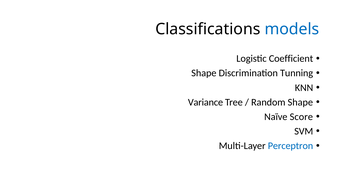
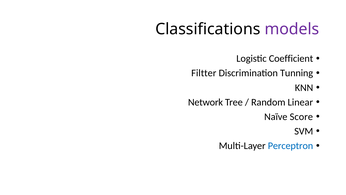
models colour: blue -> purple (292, 29)
Shape: Shape -> Filtter (204, 73)
Variance: Variance -> Network (205, 102)
Random Shape: Shape -> Linear (300, 102)
